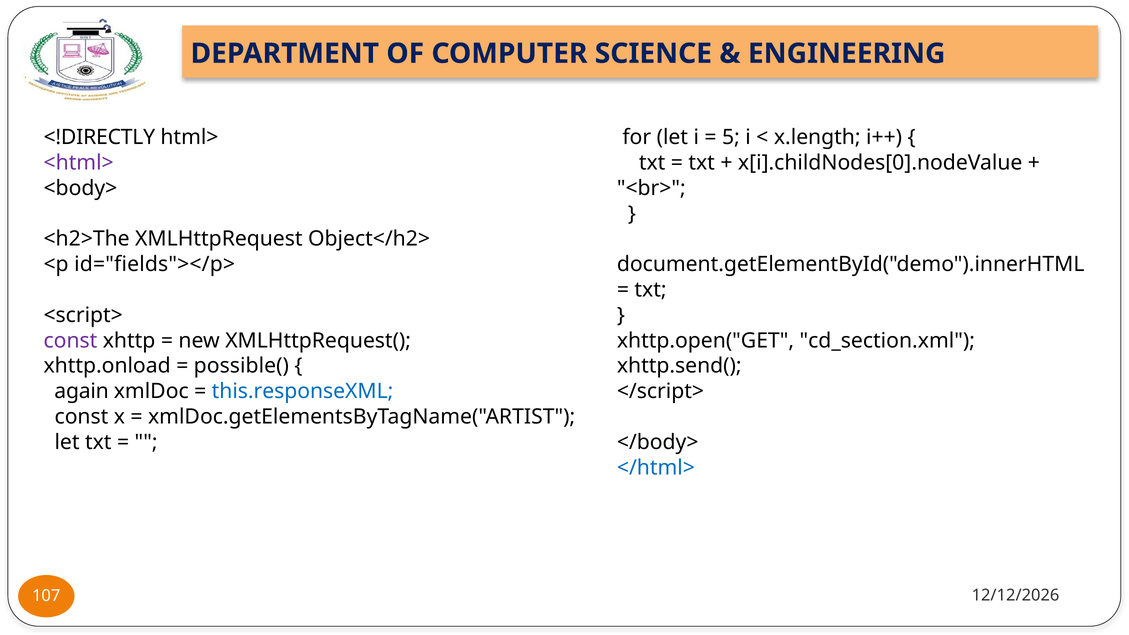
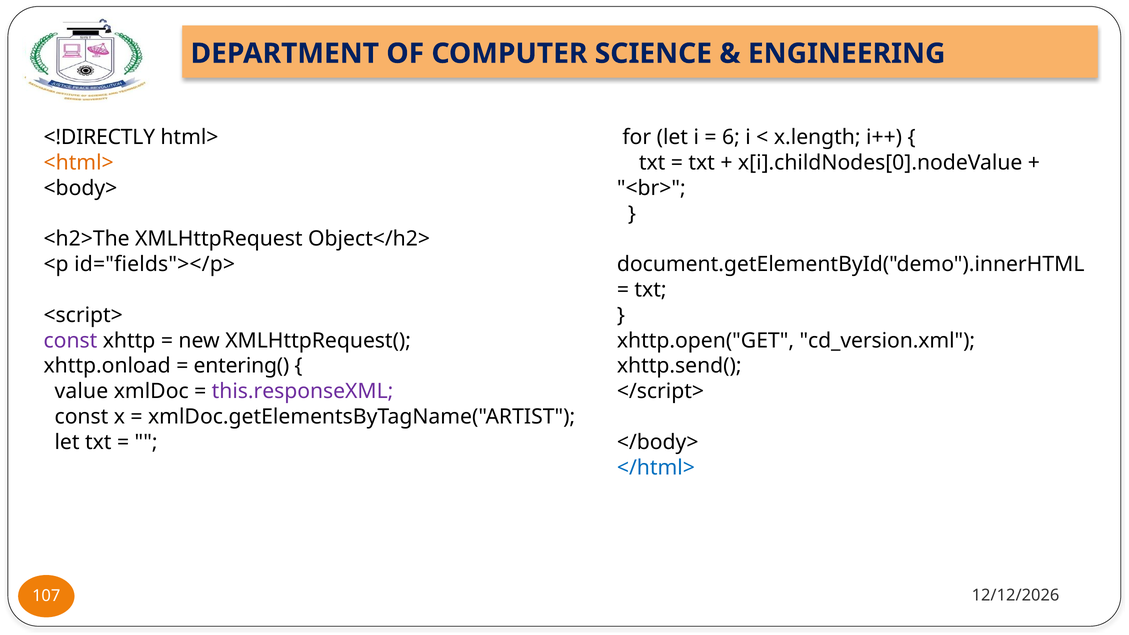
5: 5 -> 6 (731, 137)
<html> colour: purple -> orange (79, 163)
cd_section.xml: cd_section.xml -> cd_version.xml (887, 341)
possible(: possible( -> entering( (241, 366)
again: again -> value (81, 391)
this.responseXML colour: blue -> purple (303, 391)
